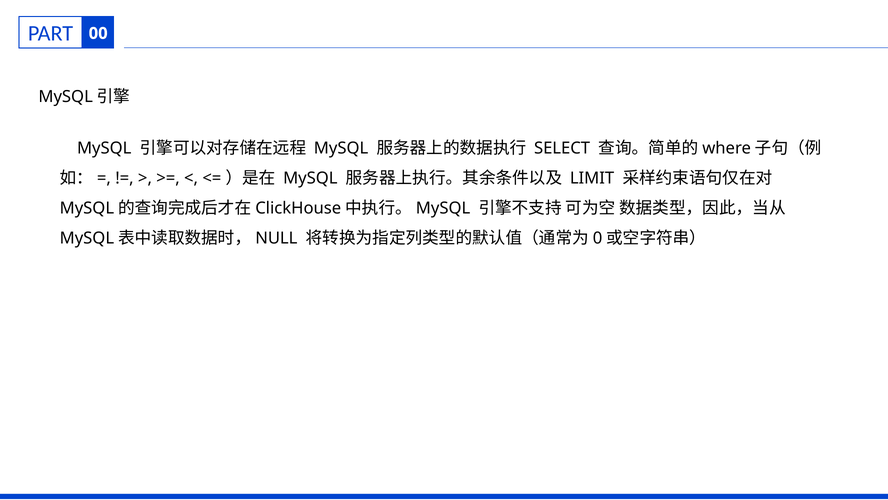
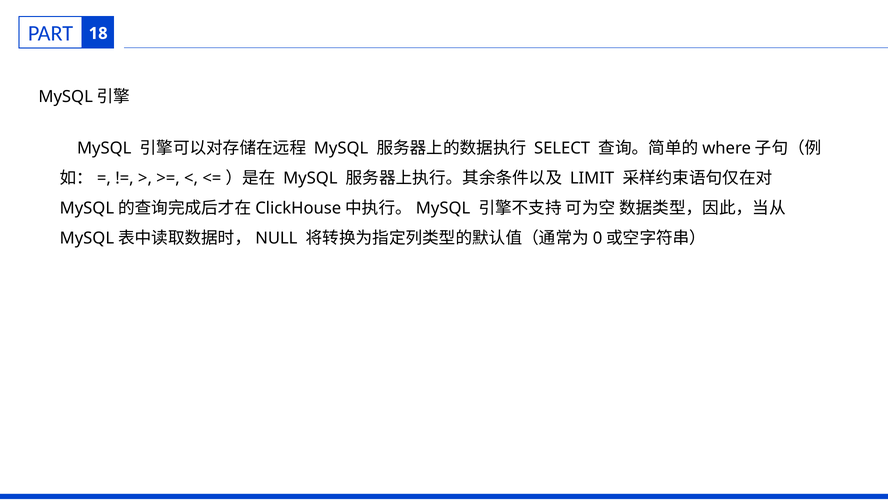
00: 00 -> 18 (98, 33)
